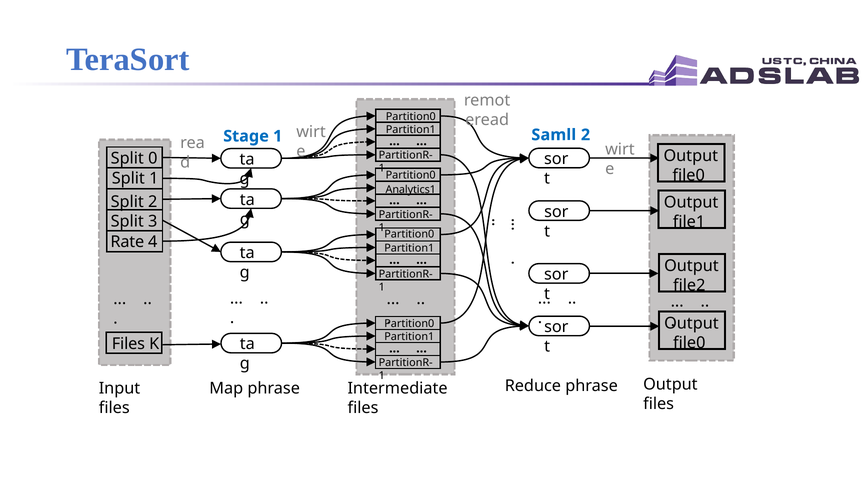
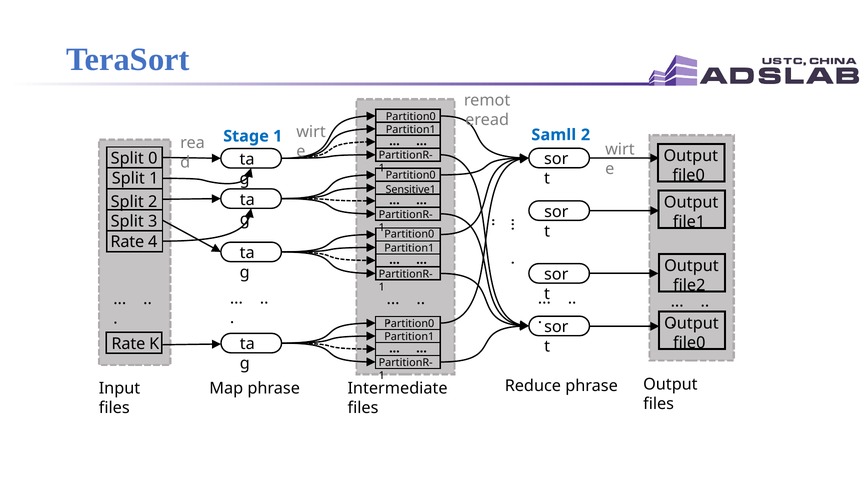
Analytics1: Analytics1 -> Sensitive1 (411, 190)
Files: Files -> Rate (128, 344)
